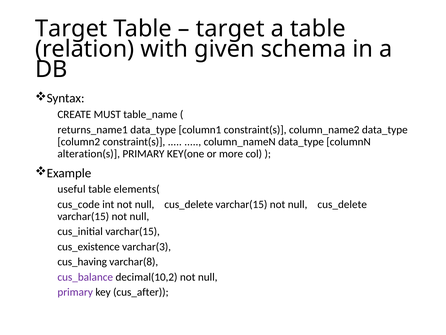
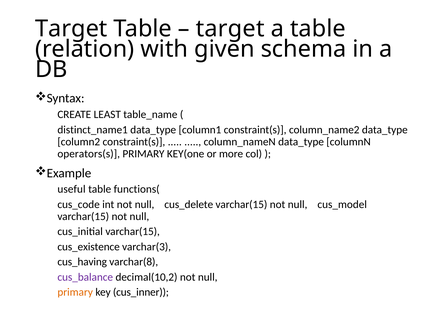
MUST: MUST -> LEAST (107, 114)
returns_name1: returns_name1 -> distinct_name1 (93, 130)
alteration(s: alteration(s -> operators(s (89, 154)
elements(: elements( -> functions( (137, 189)
varchar(15 not null cus_delete: cus_delete -> cus_model (342, 204)
primary colour: purple -> orange (75, 292)
cus_after: cus_after -> cus_inner (141, 292)
